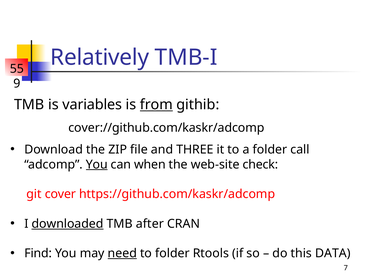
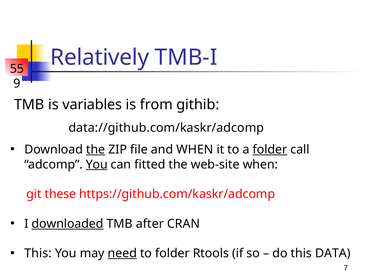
from underline: present -> none (156, 105)
cover://github.com/kaskr/adcomp: cover://github.com/kaskr/adcomp -> data://github.com/kaskr/adcomp (166, 127)
the underline: none -> present (96, 149)
and THREE: THREE -> WHEN (195, 149)
folder underline: none -> present (270, 149)
when: when -> fitted (150, 164)
web-site check: check -> when (260, 164)
cover: cover -> these (60, 194)
Find: Find -> This (38, 253)
